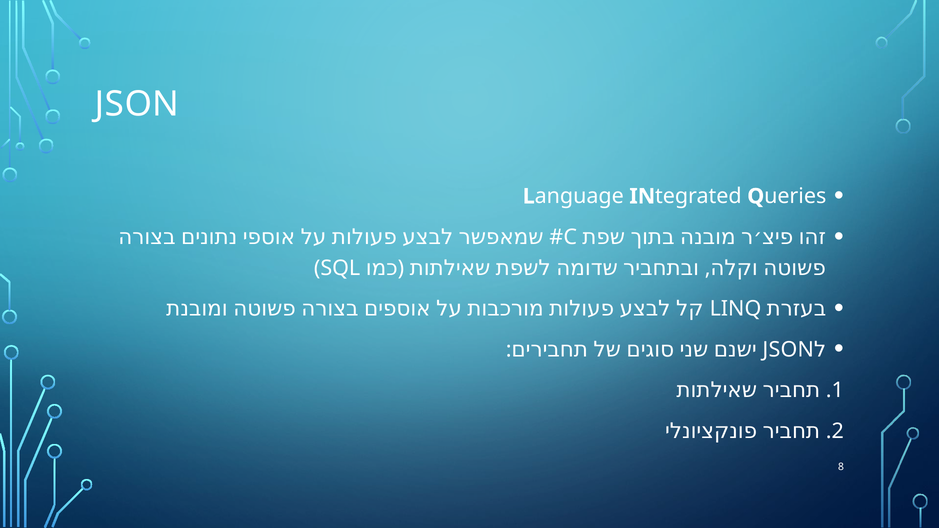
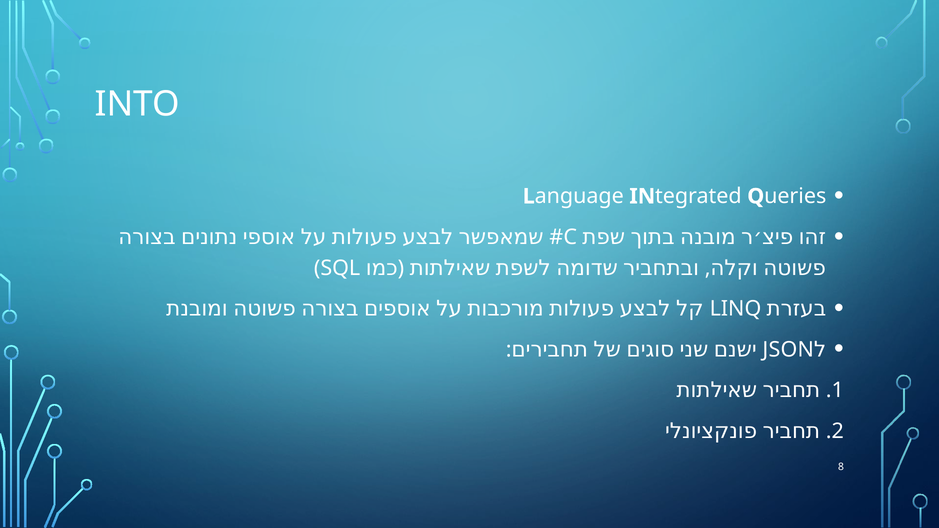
JSON: JSON -> INTO (137, 104)
